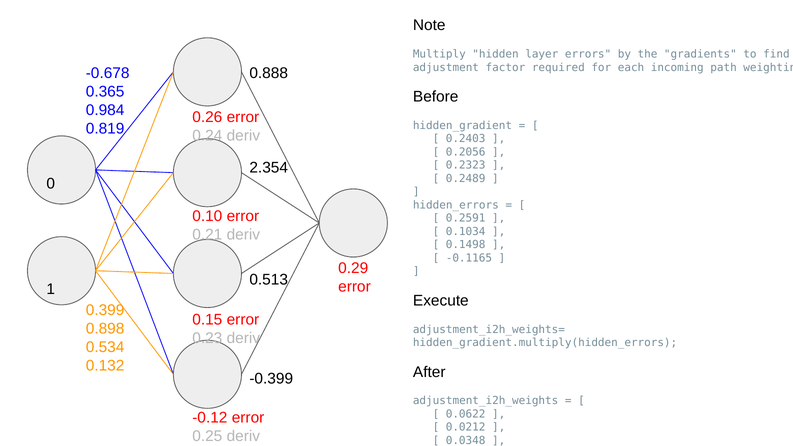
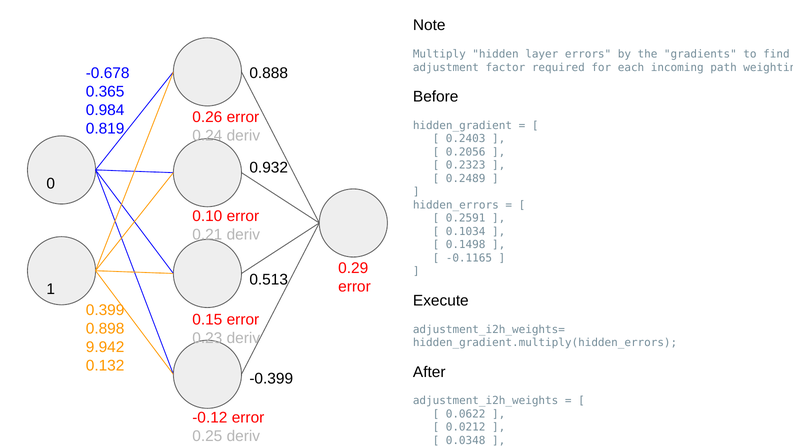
2.354: 2.354 -> 0.932 (269, 167)
0.534: 0.534 -> 9.942 (105, 347)
